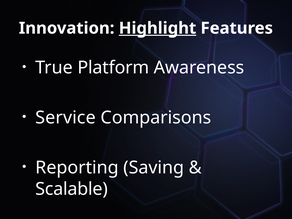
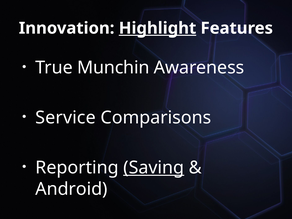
Platform: Platform -> Munchin (113, 68)
Saving underline: none -> present (154, 168)
Scalable: Scalable -> Android (71, 189)
